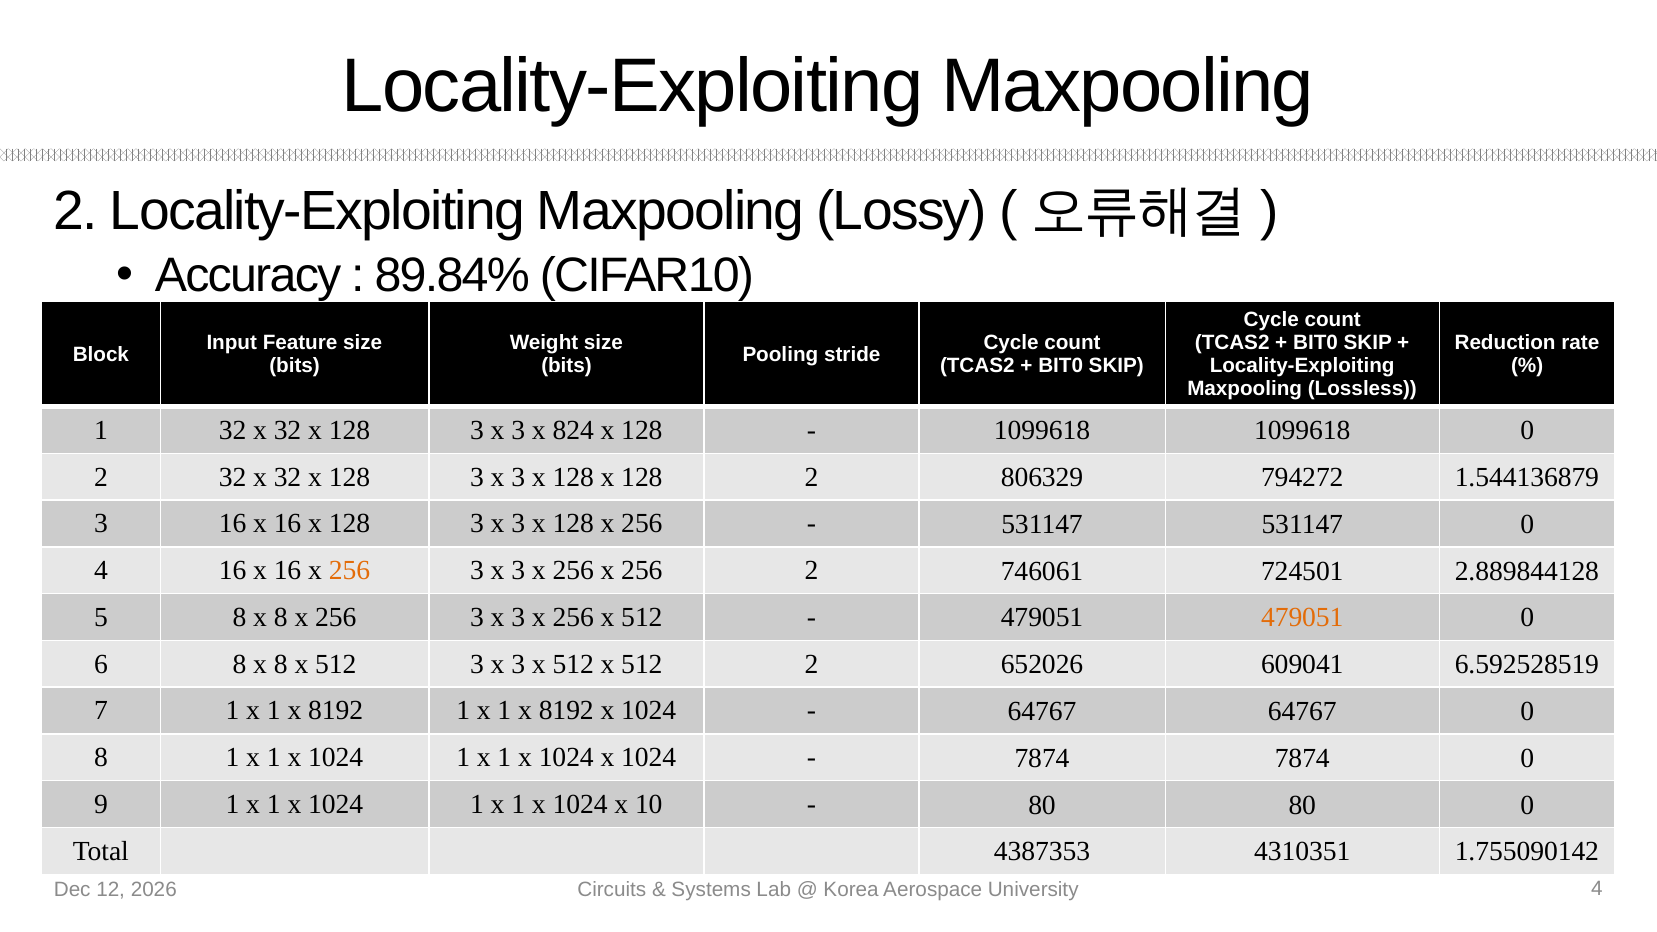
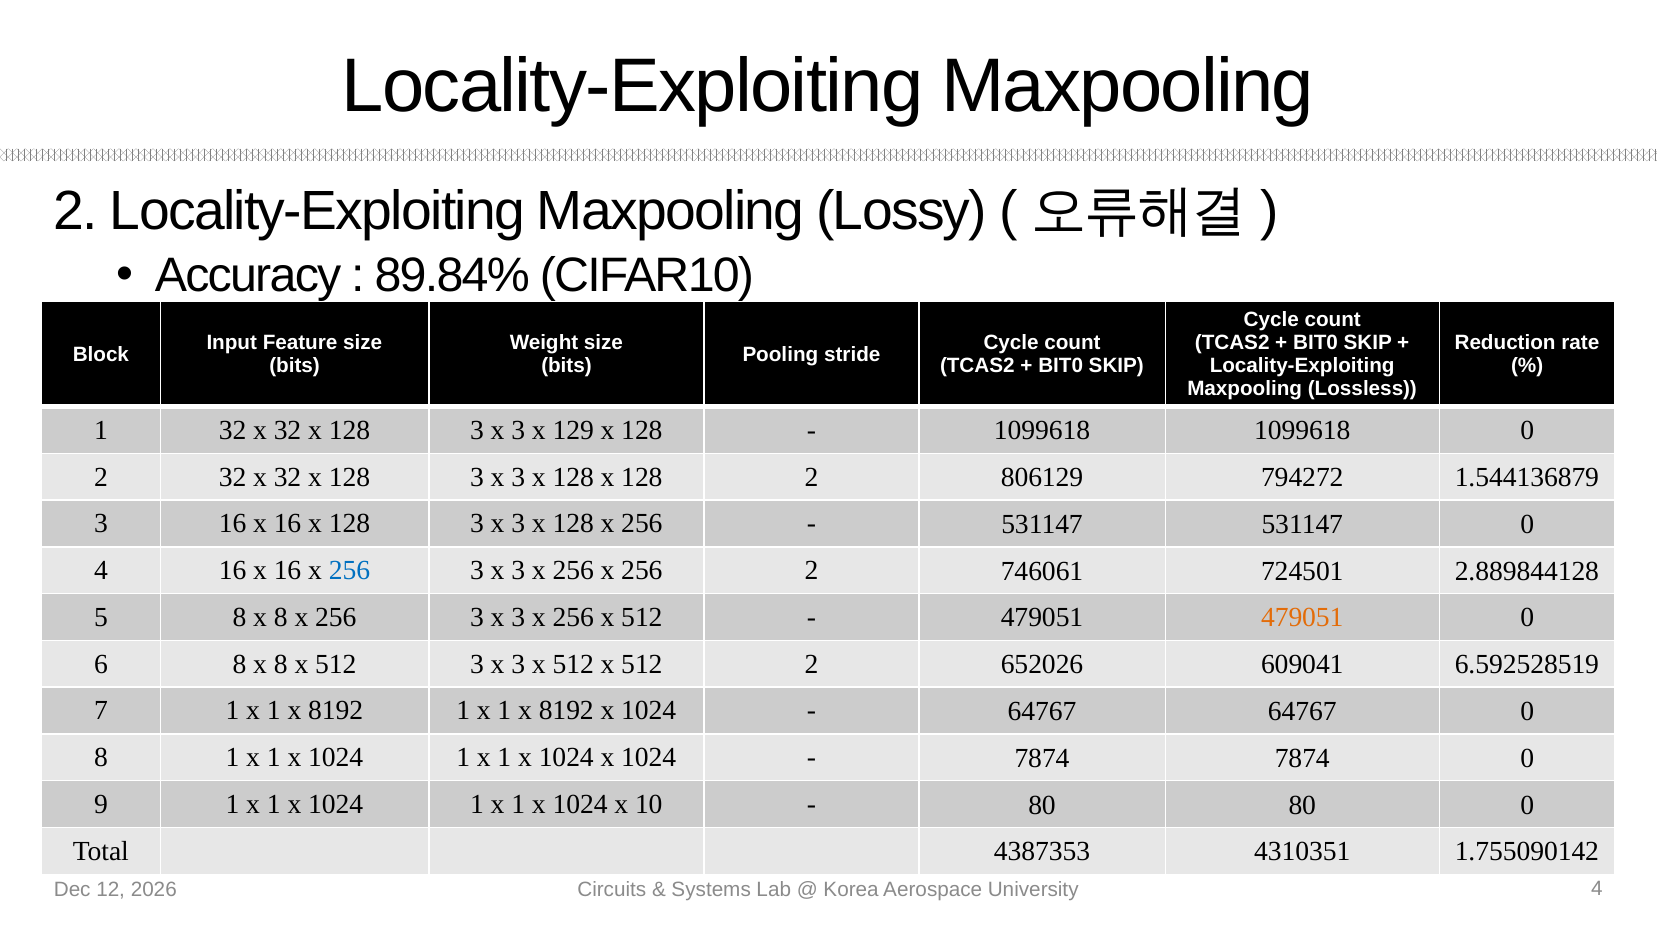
824: 824 -> 129 (573, 430)
806329: 806329 -> 806129 (1042, 478)
256 colour: orange -> blue (349, 570)
